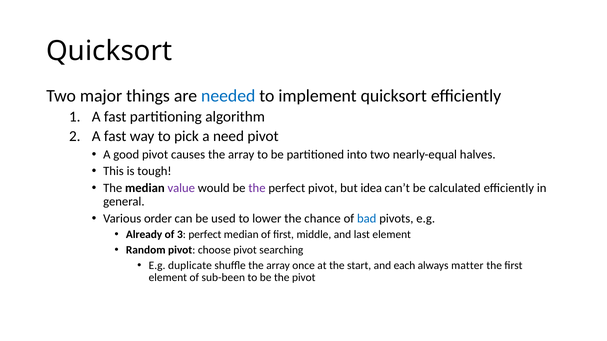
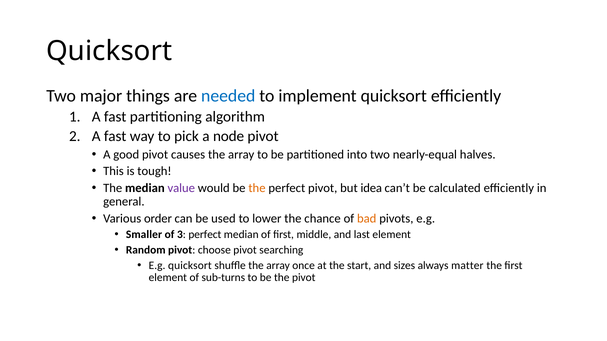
need: need -> node (229, 136)
the colour: purple -> orange (257, 188)
bad colour: blue -> orange (367, 219)
Already: Already -> Smaller (144, 235)
E.g duplicate: duplicate -> quicksort (190, 266)
each: each -> sizes (404, 266)
sub-been: sub-been -> sub-turns (223, 278)
